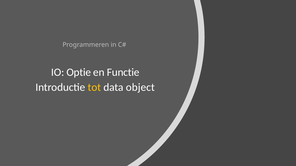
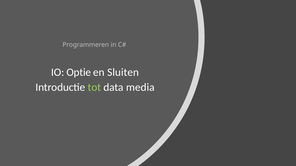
Functie: Functie -> Sluiten (123, 72)
tot colour: yellow -> light green (94, 87)
object: object -> media (140, 87)
